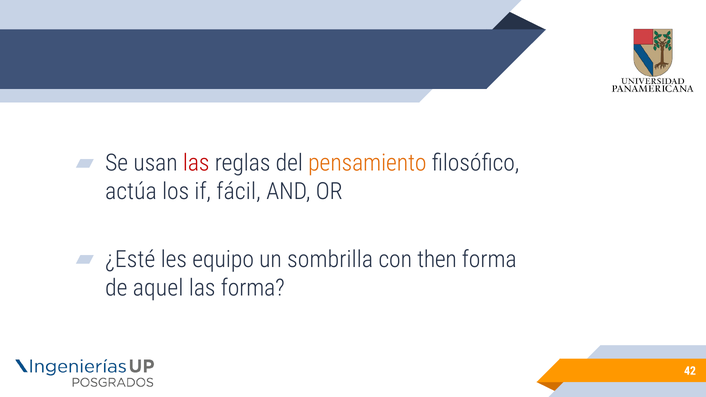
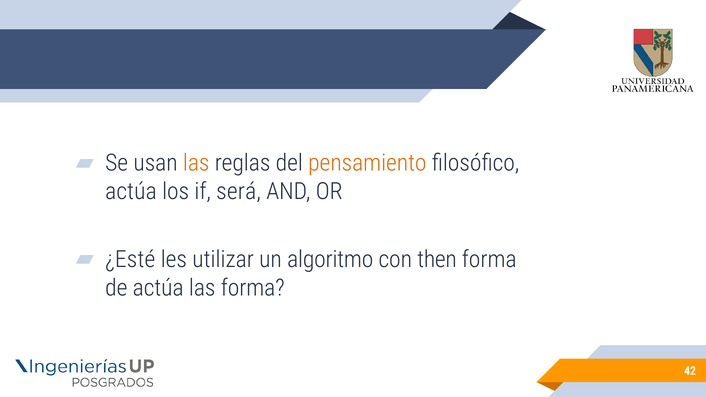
las colour: red -> orange (196, 163)
fácil: fácil -> será (239, 191)
equipo: equipo -> utilizar (223, 260)
sombrilla: sombrilla -> algoritmo (330, 260)
de aquel: aquel -> actúa (158, 288)
